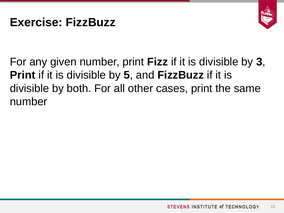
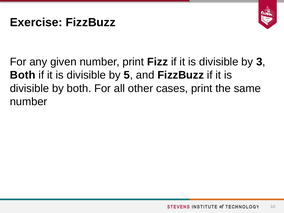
Print: Print -> Both (23, 75)
